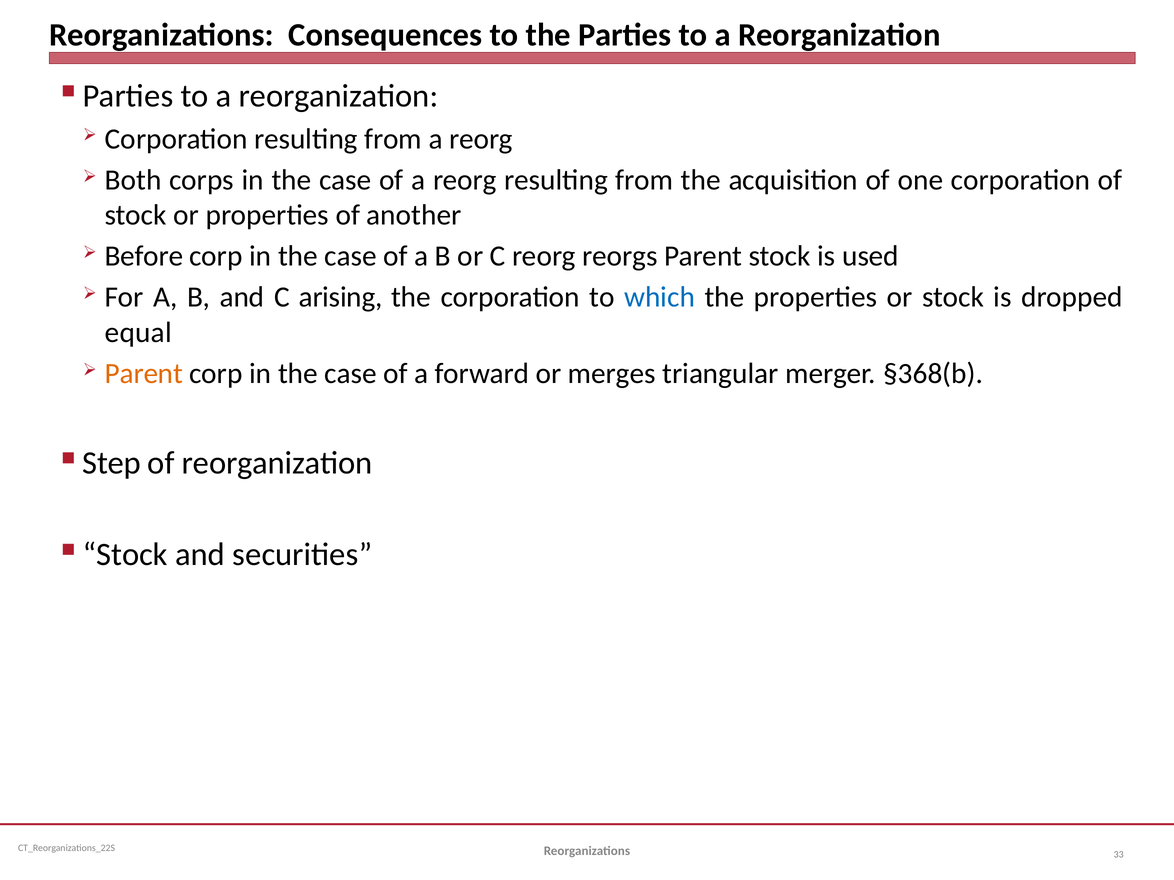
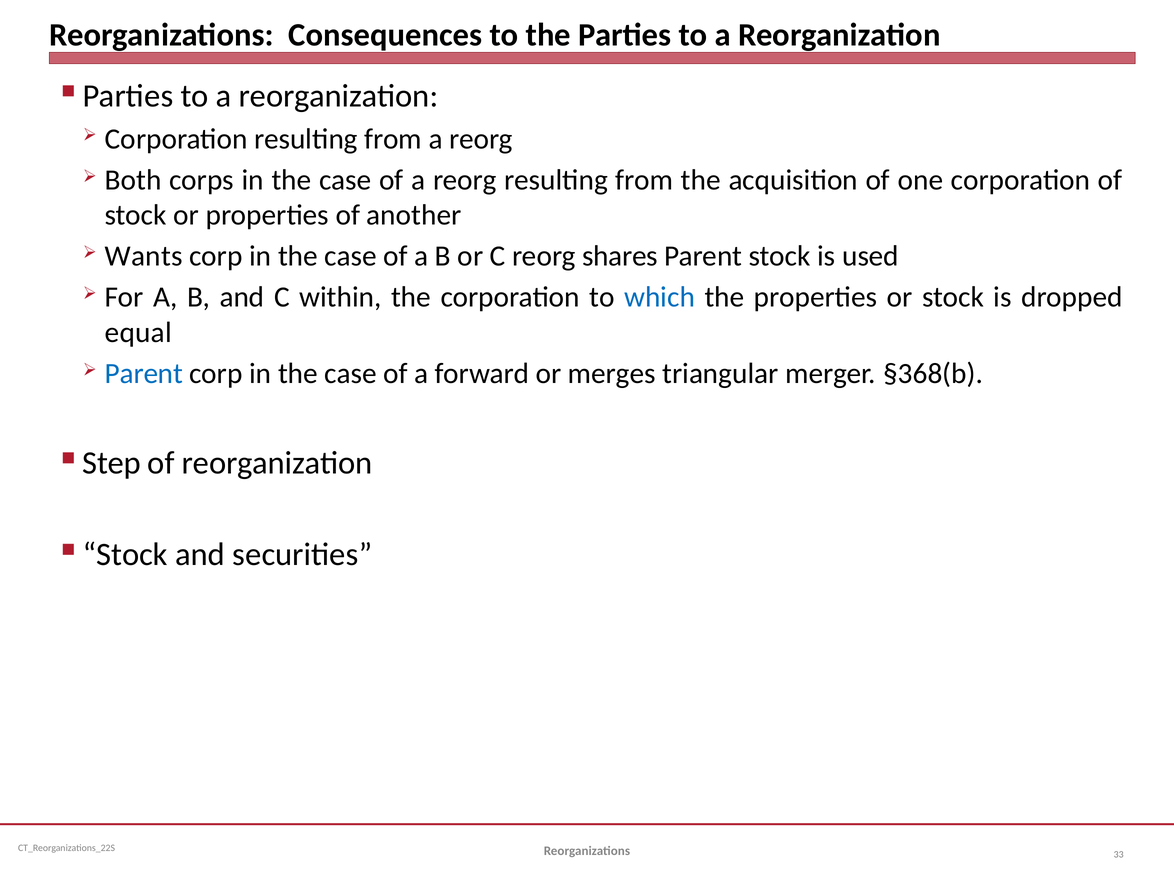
Before: Before -> Wants (144, 256)
reorgs: reorgs -> shares (620, 256)
arising: arising -> within (340, 297)
Parent colour: orange -> blue (144, 374)
